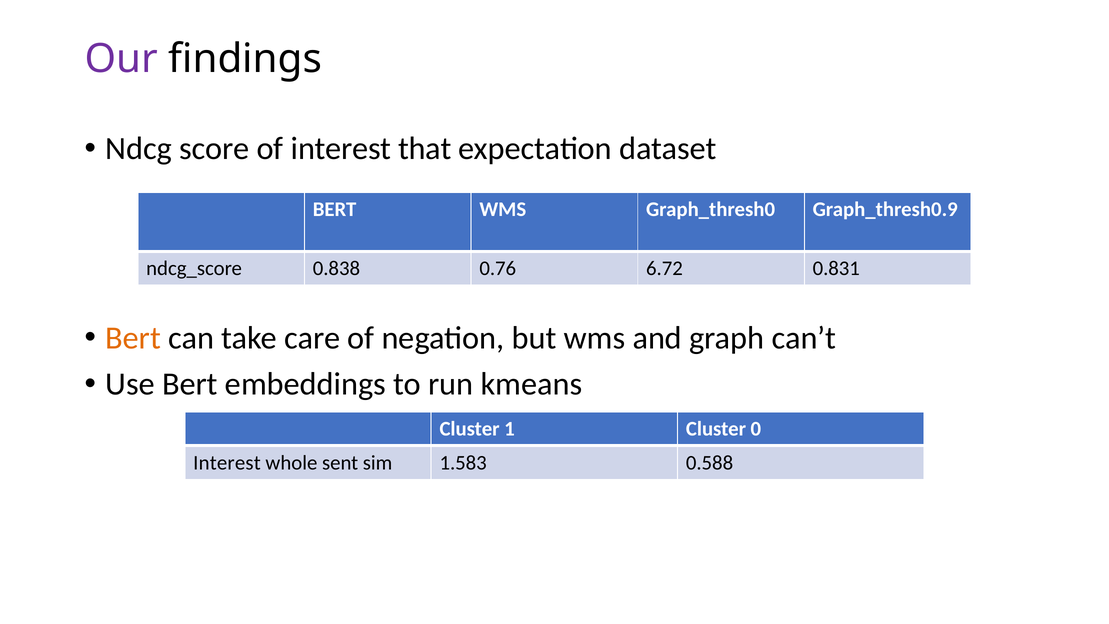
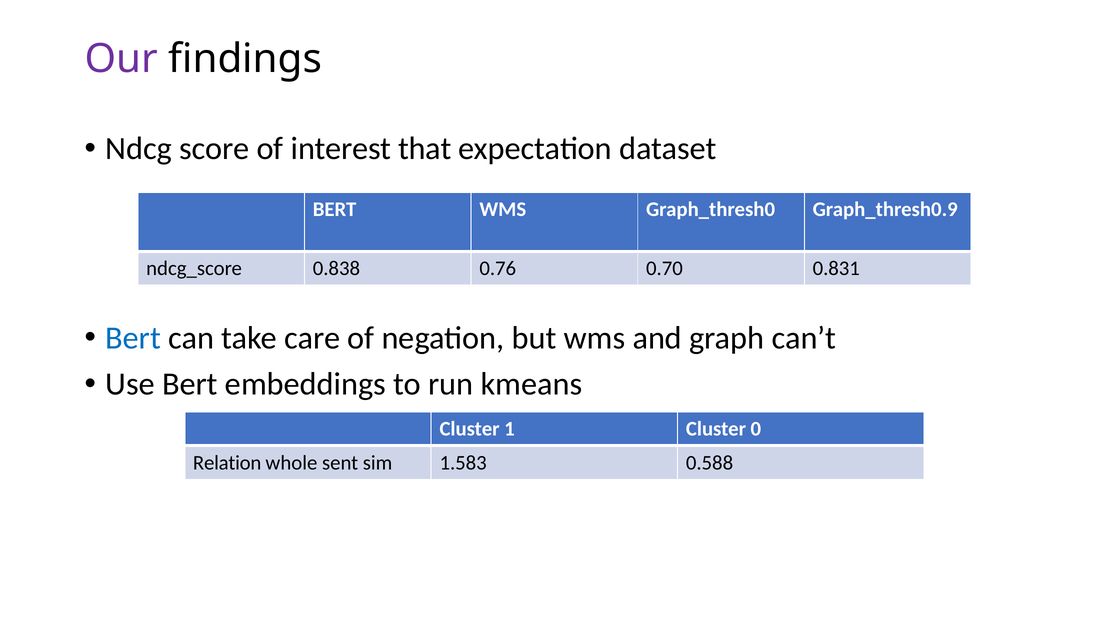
6.72: 6.72 -> 0.70 (664, 268)
Bert colour: orange -> blue (133, 338)
Interest: Interest -> Relation (227, 463)
